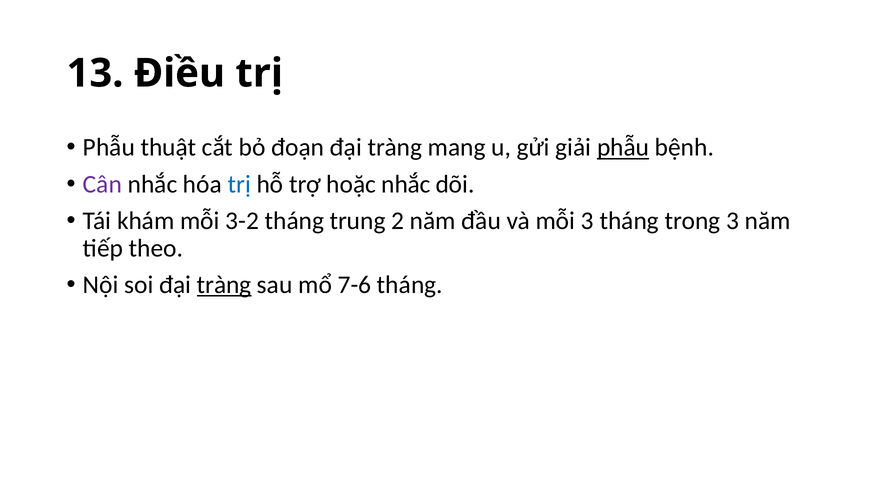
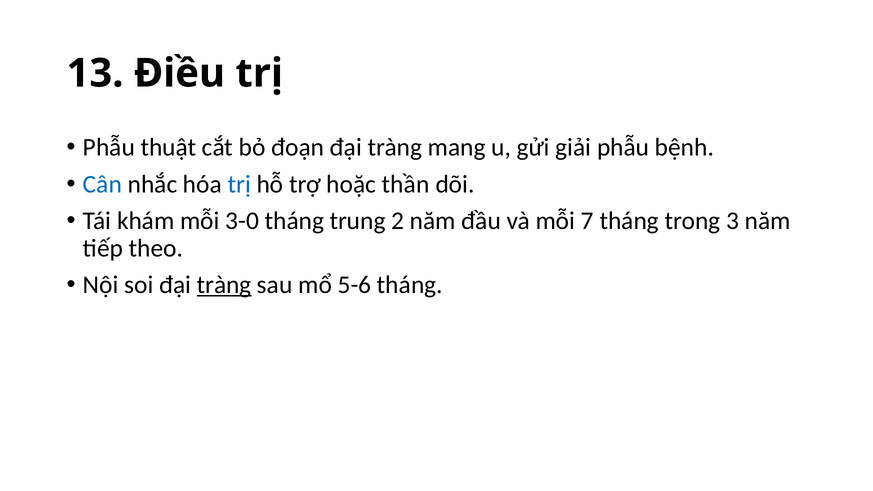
phẫu underline: present -> none (623, 148)
Cân colour: purple -> blue (102, 184)
hoặc nhắc: nhắc -> thần (406, 184)
3-2: 3-2 -> 3-0 (242, 221)
mỗi 3: 3 -> 7 (587, 221)
7-6: 7-6 -> 5-6 (354, 285)
